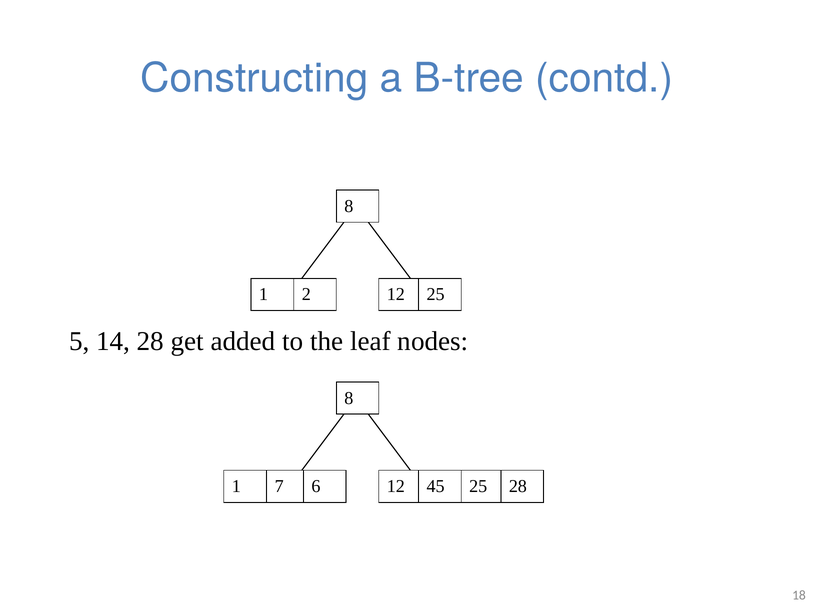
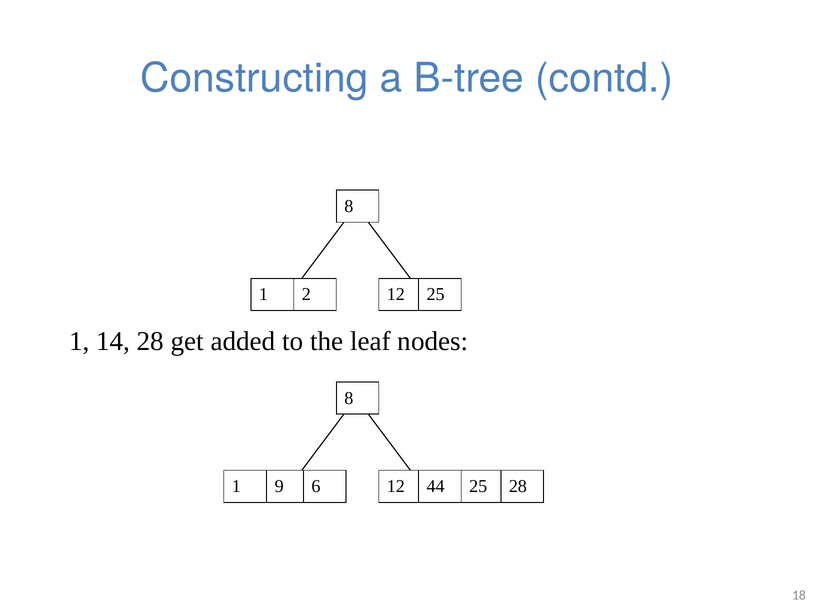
5: 5 -> 1 (79, 341)
7: 7 -> 9 (279, 486)
45: 45 -> 44 (436, 486)
